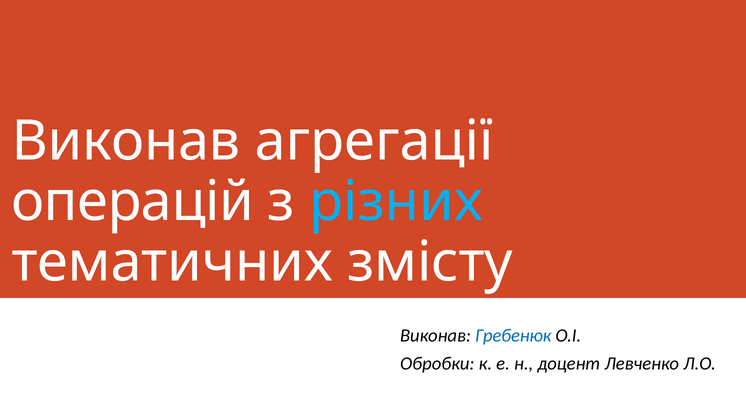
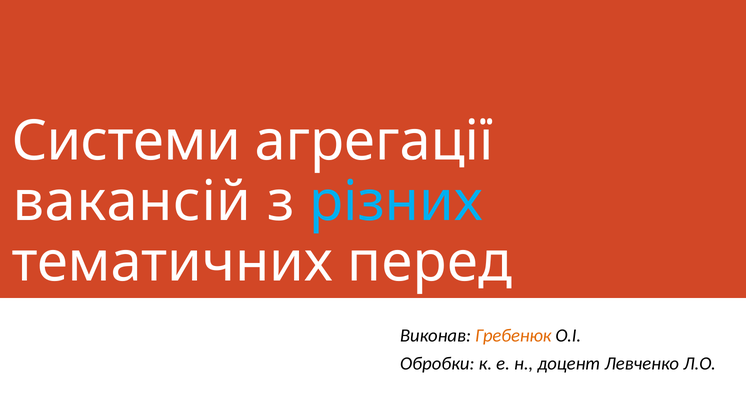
Виконав: Виконав -> Системи (126, 141)
операцій: операцій -> вакансій (132, 201)
змісту: змісту -> перед (430, 262)
Гребенюк colour: blue -> orange (513, 335)
